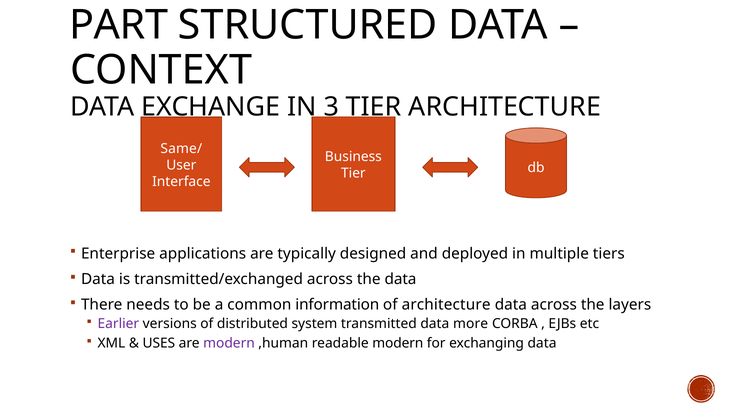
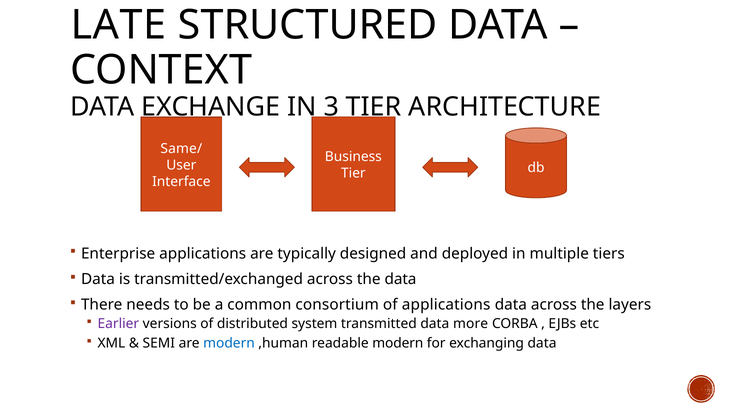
PART: PART -> LATE (118, 25)
information: information -> consortium (337, 305)
of architecture: architecture -> applications (446, 305)
USES: USES -> SEMI (159, 344)
modern colour: purple -> blue (229, 344)
